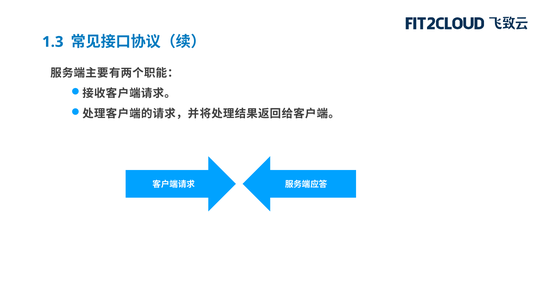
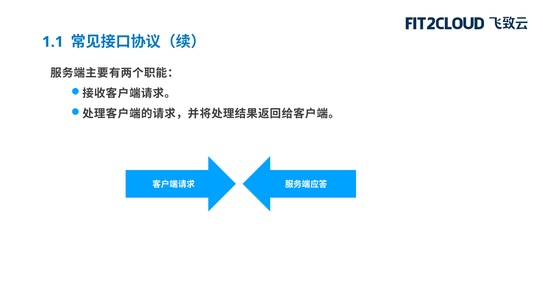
1.3: 1.3 -> 1.1 (53, 42)
